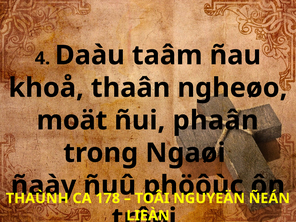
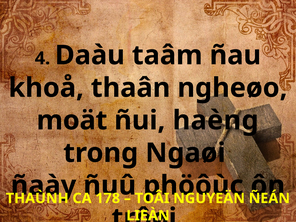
phaân: phaân -> haèng (216, 120)
